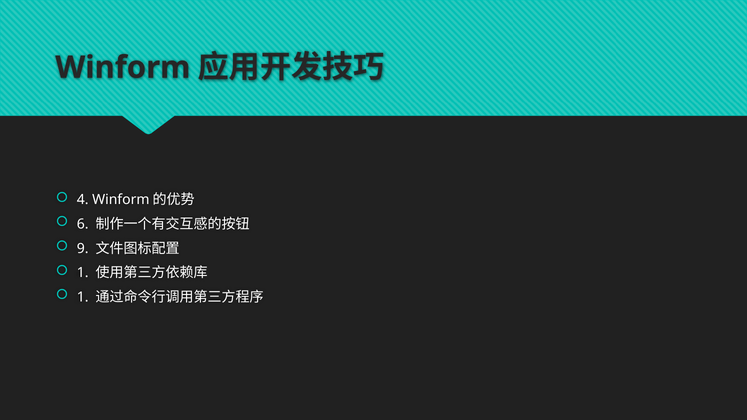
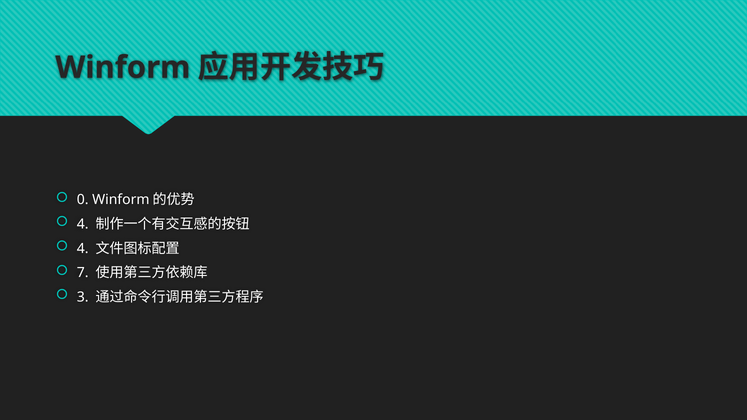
4: 4 -> 0 (83, 200)
6: 6 -> 4 (83, 224)
9: 9 -> 4 (83, 249)
1: 1 -> 7 (83, 273)
1: 1 -> 3 (83, 297)
